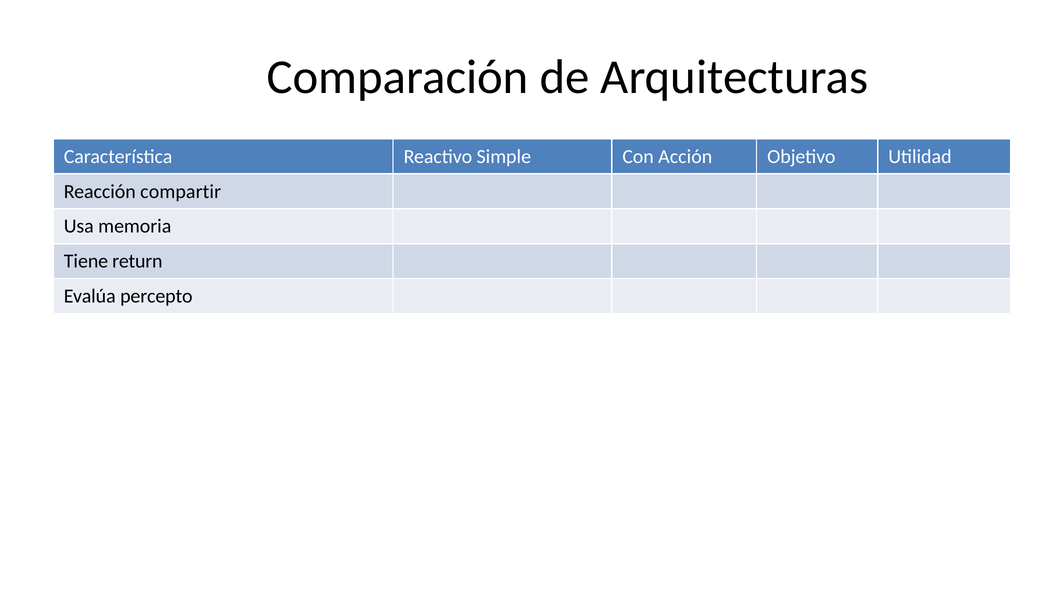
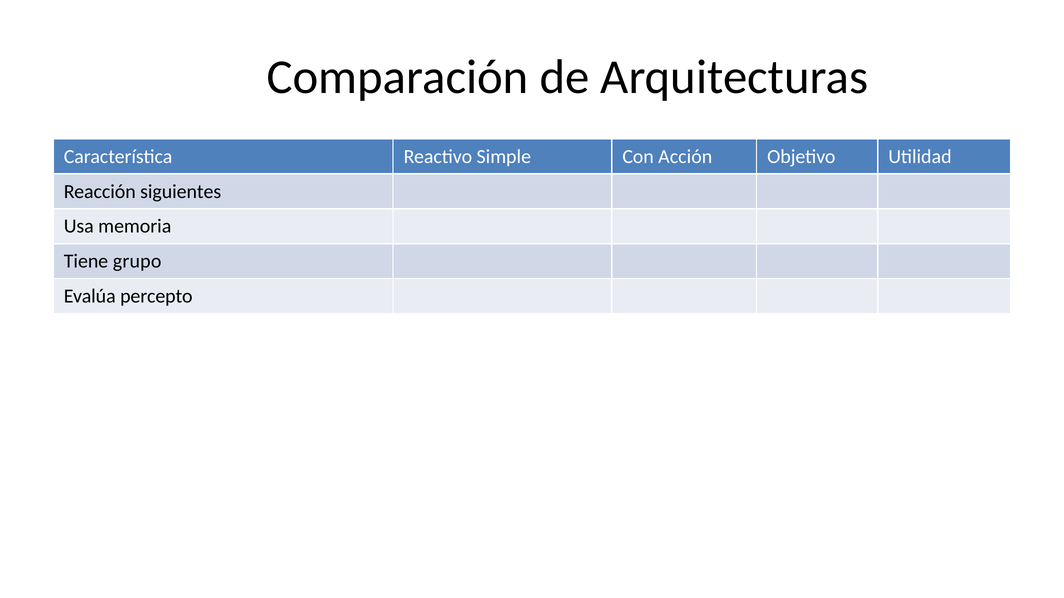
compartir: compartir -> siguientes (181, 192)
return: return -> grupo (137, 262)
